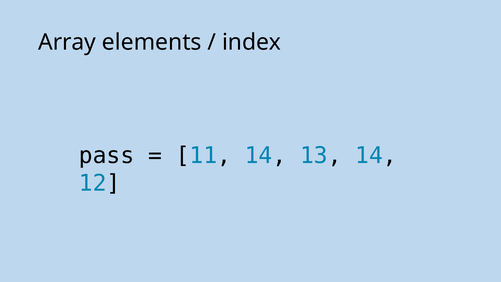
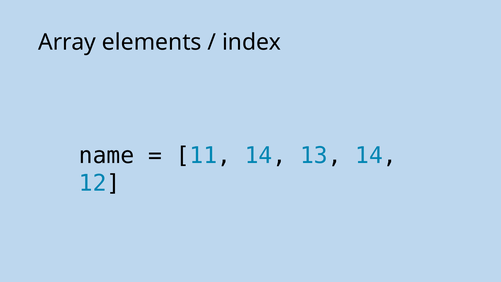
pass: pass -> name (107, 156)
